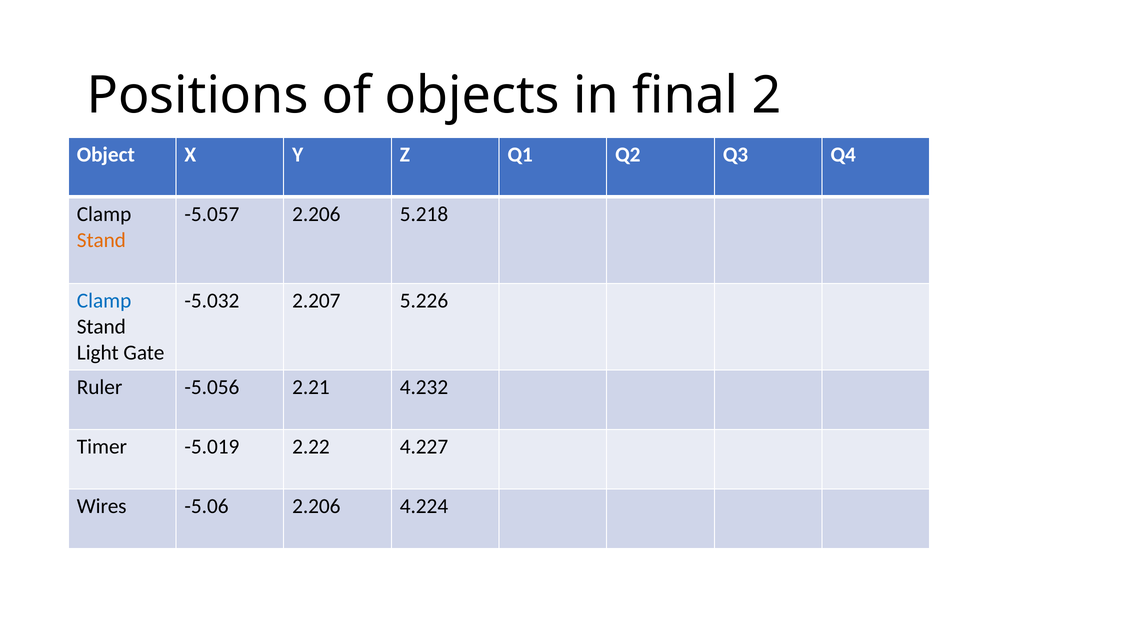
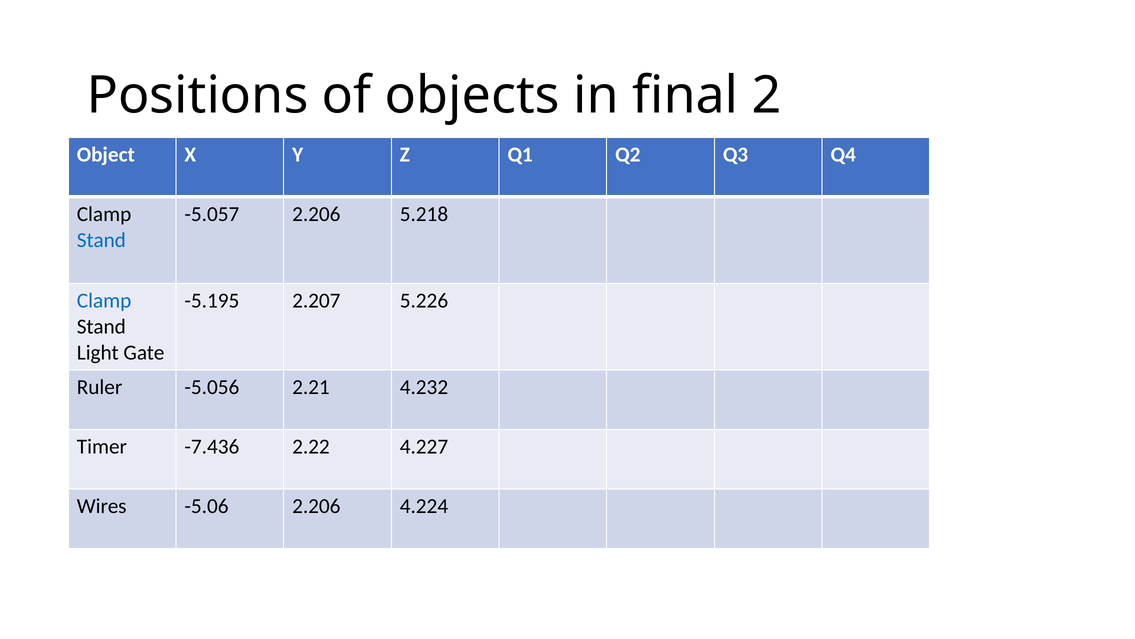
Stand colour: orange -> blue (101, 240)
-5.032: -5.032 -> -5.195 (212, 301)
-5.019: -5.019 -> -7.436 (212, 446)
